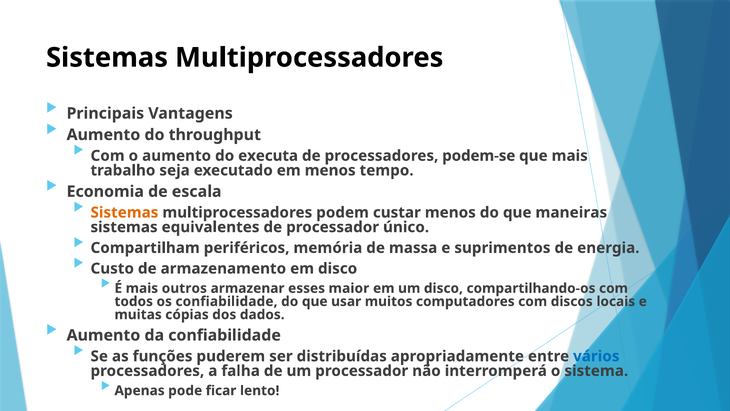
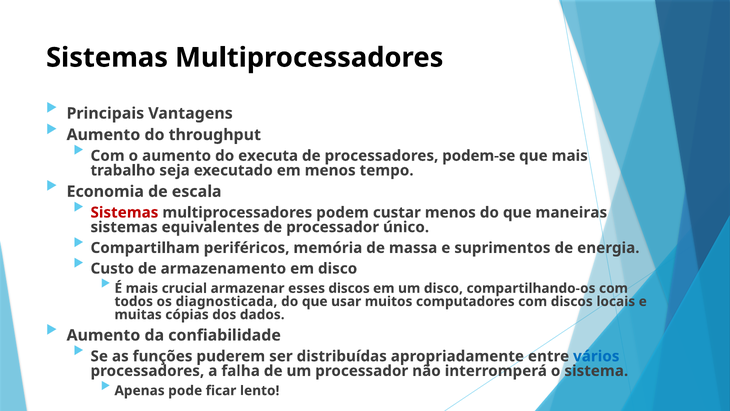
Sistemas colour: orange -> red (124, 212)
outros: outros -> crucial (184, 288)
esses maior: maior -> discos (349, 288)
os confiabilidade: confiabilidade -> diagnosticada (226, 301)
